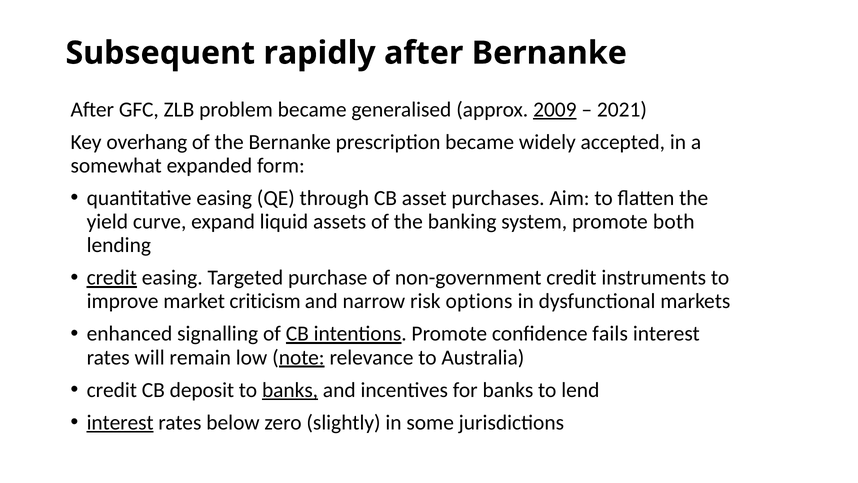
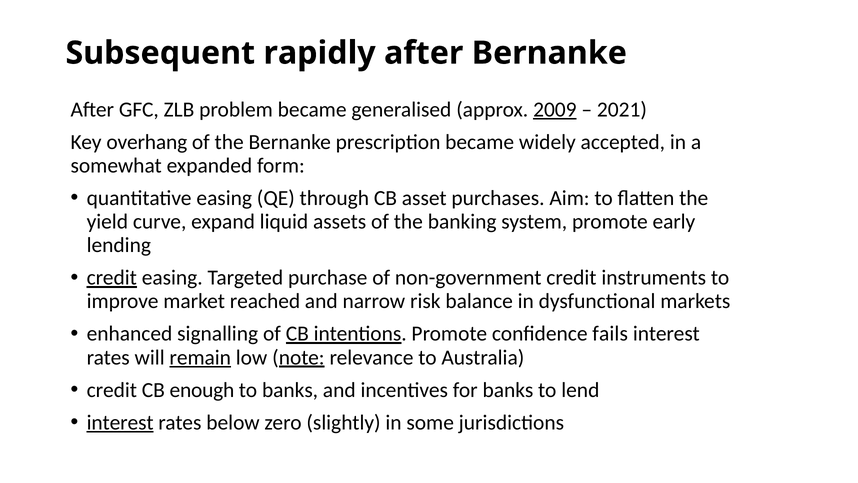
both: both -> early (674, 221)
criticism: criticism -> reached (265, 301)
options: options -> balance (479, 301)
remain underline: none -> present (200, 357)
deposit: deposit -> enough (202, 390)
banks underline: present -> none (290, 390)
